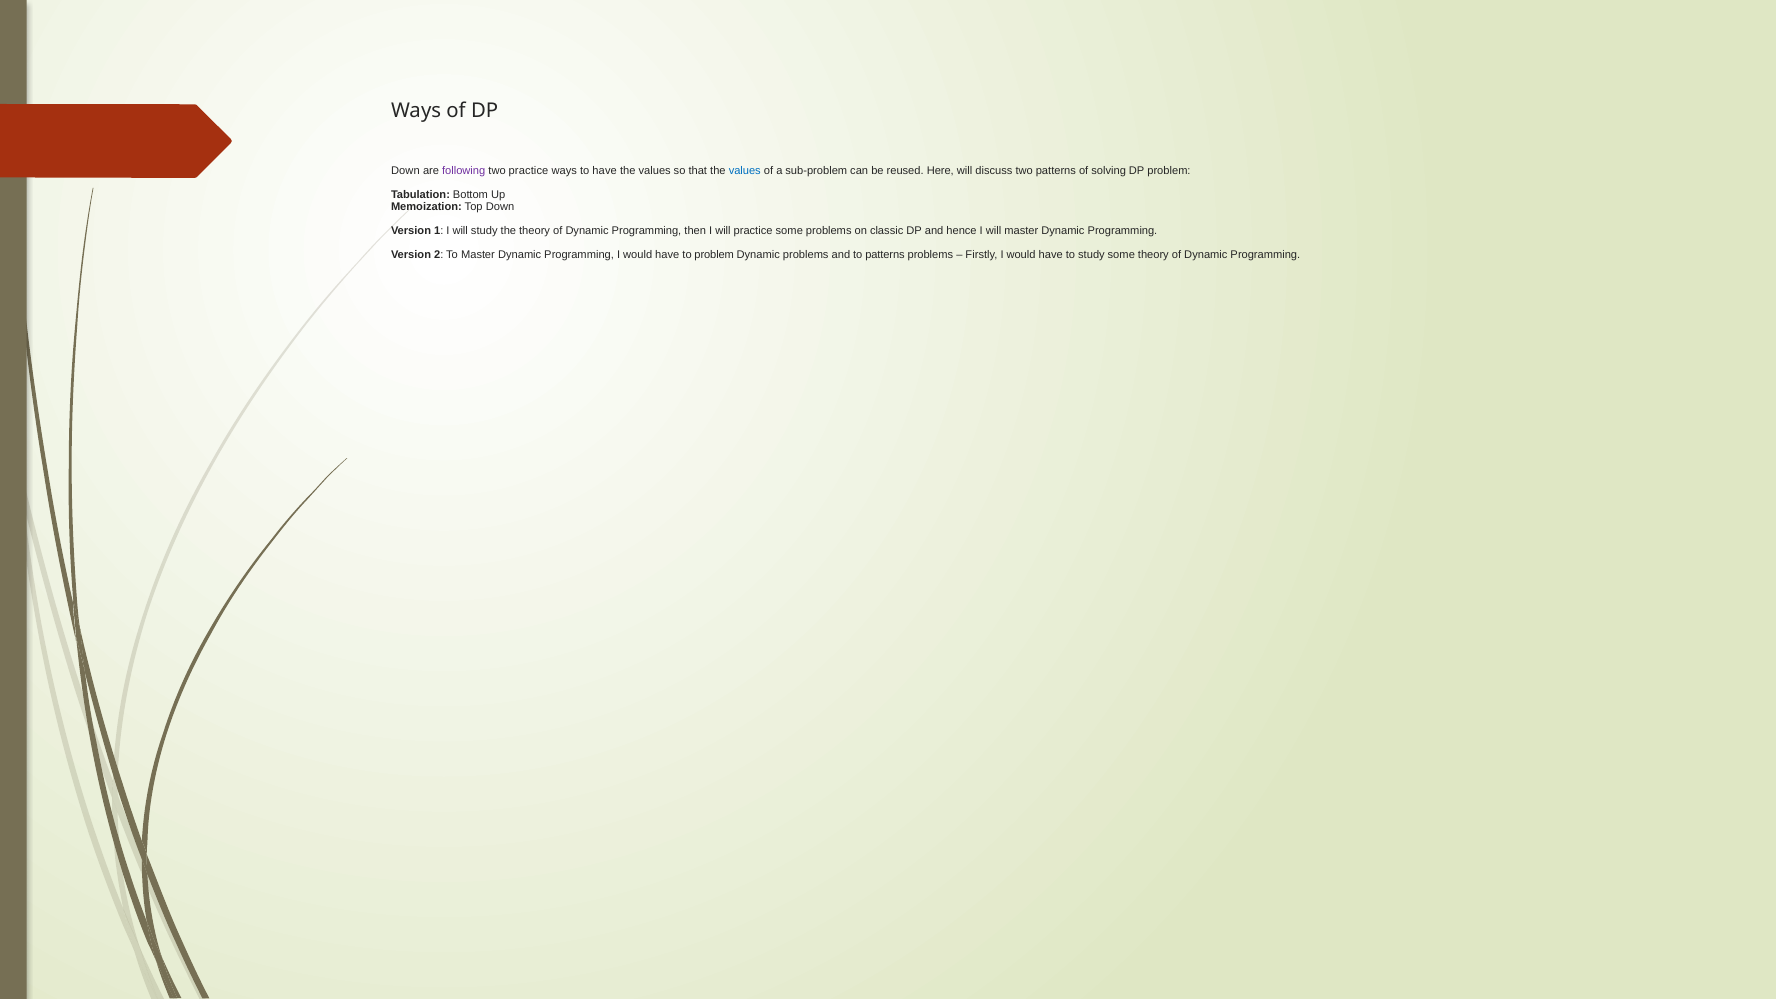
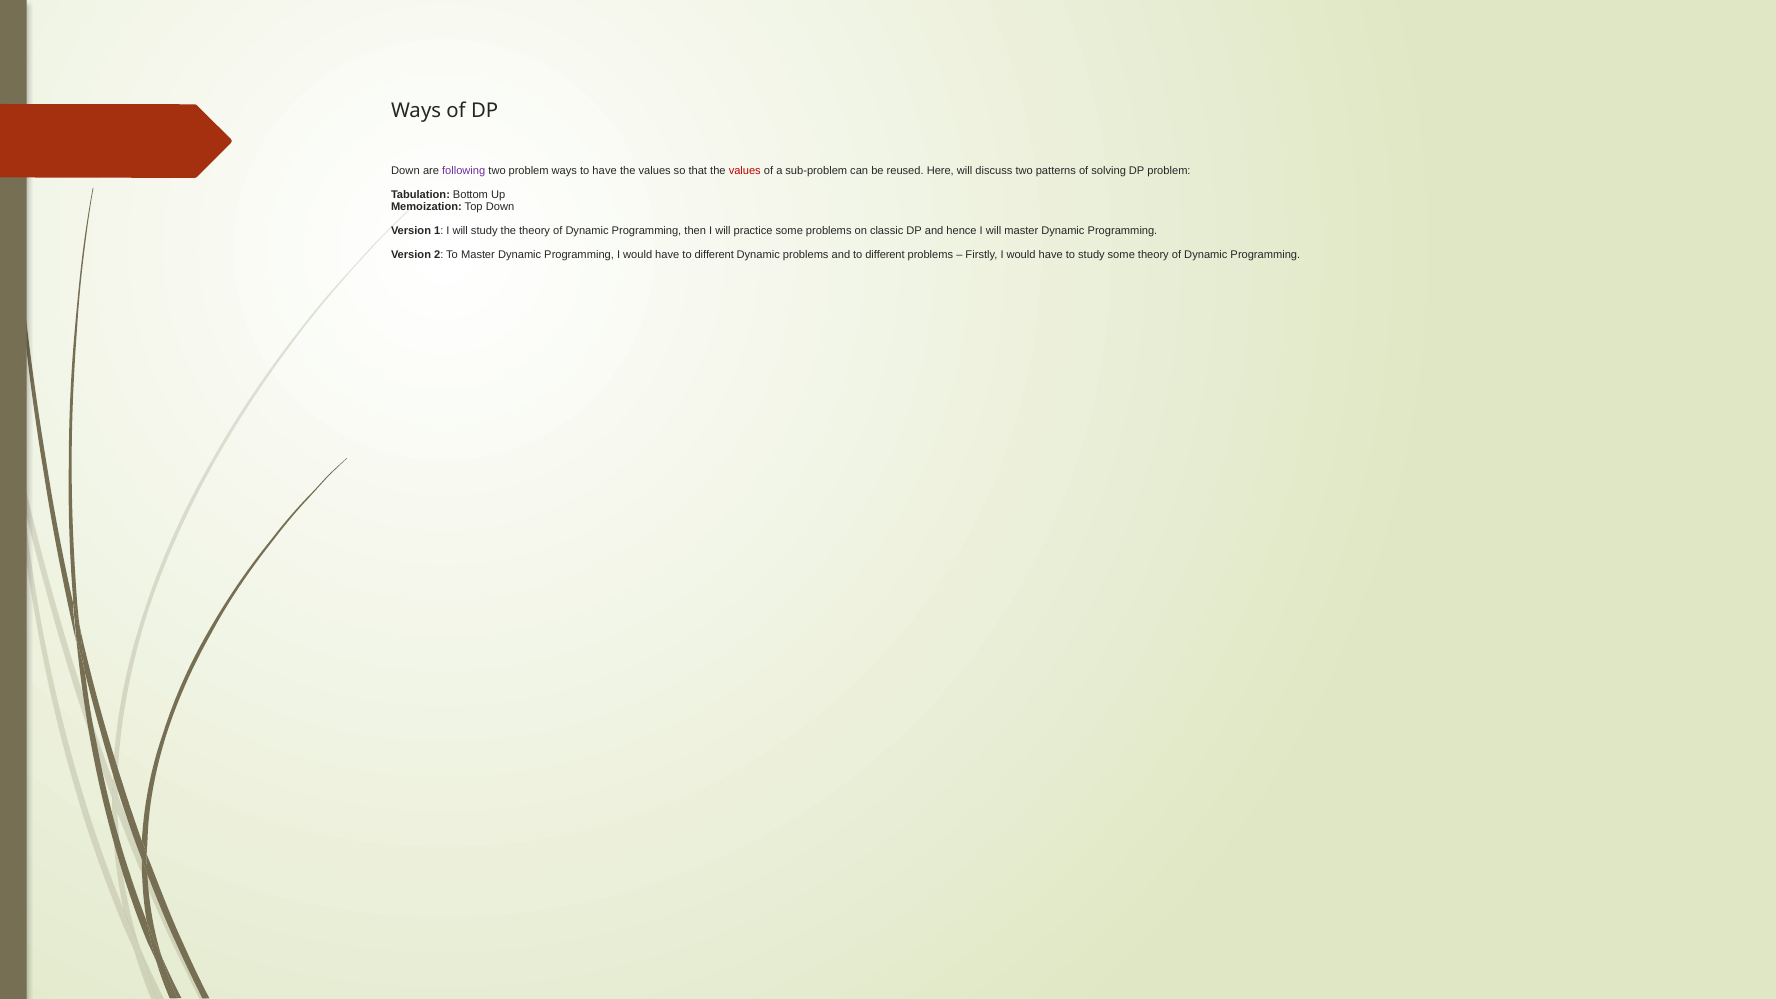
two practice: practice -> problem (529, 171)
values colour: blue -> red (745, 171)
have to problem: problem -> different (714, 255)
and to patterns: patterns -> different (885, 255)
